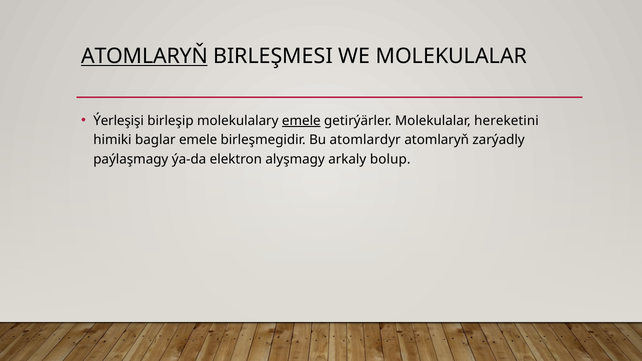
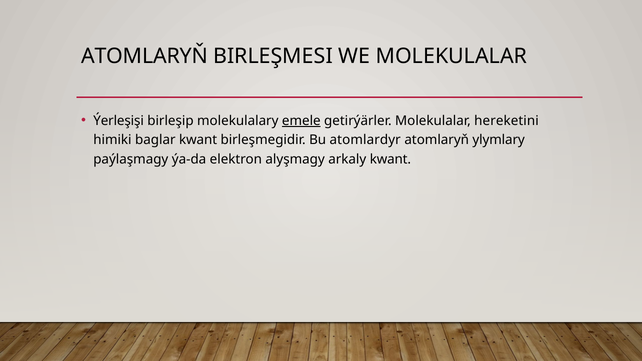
ATOMLARYŇ underline: present -> none (145, 56)
baglar emele: emele -> kwant (198, 140)
zarýadly: zarýadly -> ylymlary (499, 140)
arkaly bolup: bolup -> kwant (390, 159)
